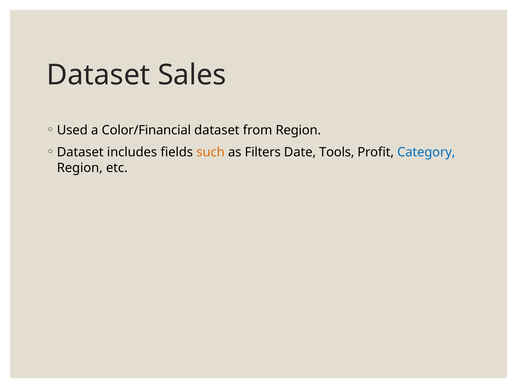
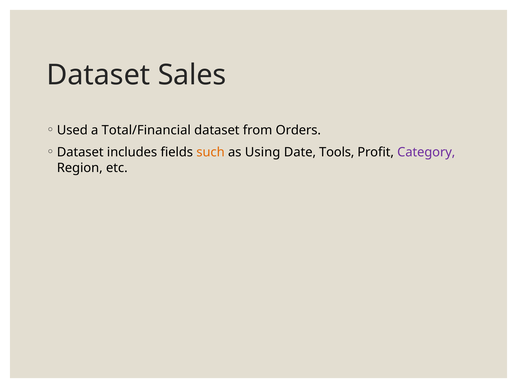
Color/Financial: Color/Financial -> Total/Financial (146, 130)
from Region: Region -> Orders (298, 130)
Filters: Filters -> Using (263, 152)
Category colour: blue -> purple (426, 152)
